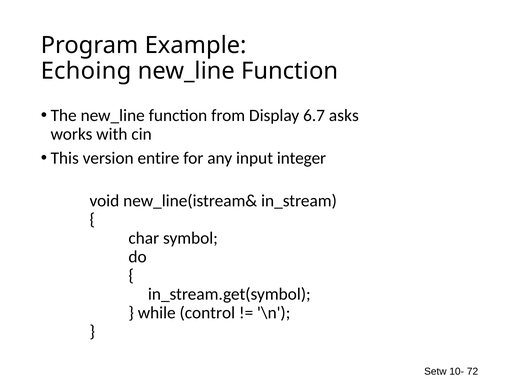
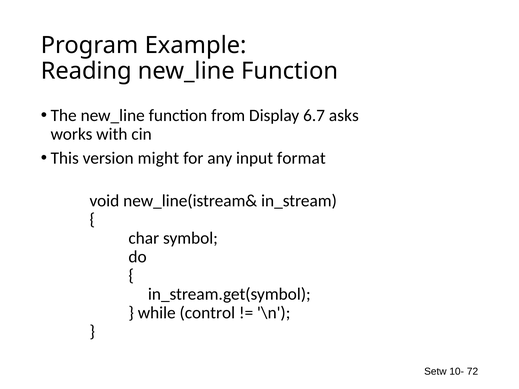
Echoing: Echoing -> Reading (86, 71)
entire: entire -> might (158, 158)
integer: integer -> format (301, 158)
